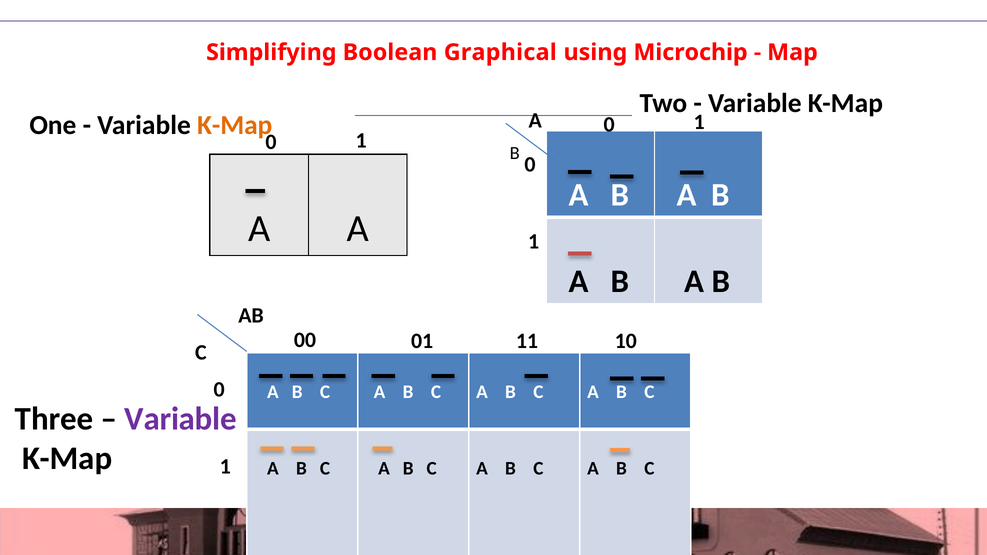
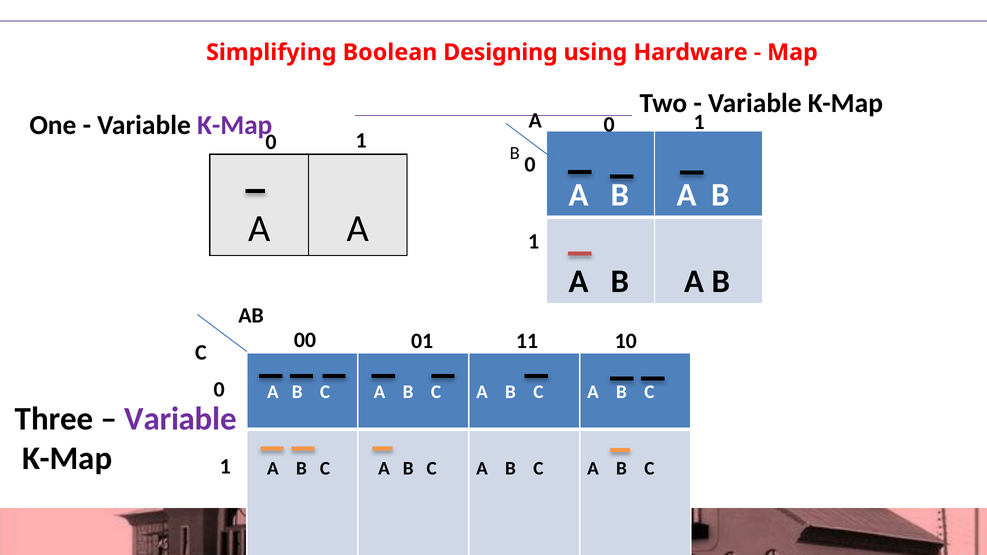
Graphical: Graphical -> Designing (500, 52)
Microchip: Microchip -> Hardware (691, 52)
K-Map colour: orange -> purple (235, 125)
